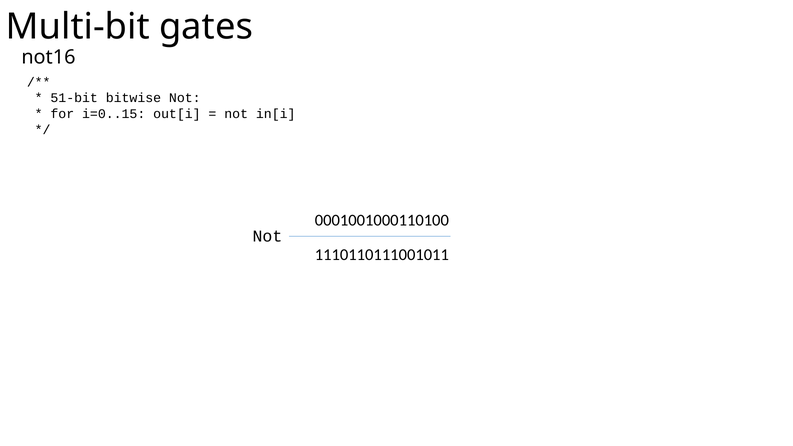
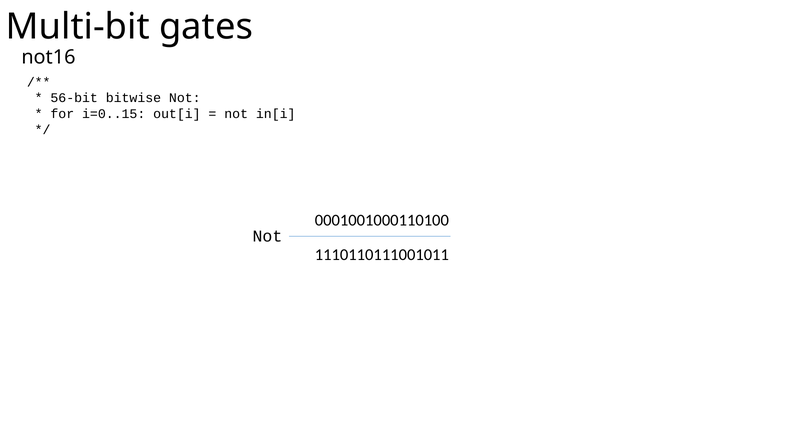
51-bit: 51-bit -> 56-bit (74, 98)
